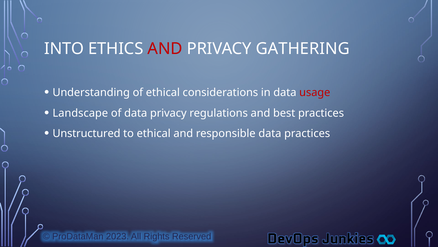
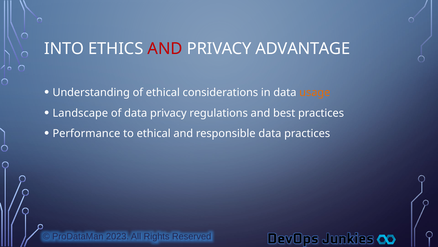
GATHERING: GATHERING -> ADVANTAGE (303, 49)
usage colour: red -> orange (315, 92)
Unstructured: Unstructured -> Performance (86, 133)
